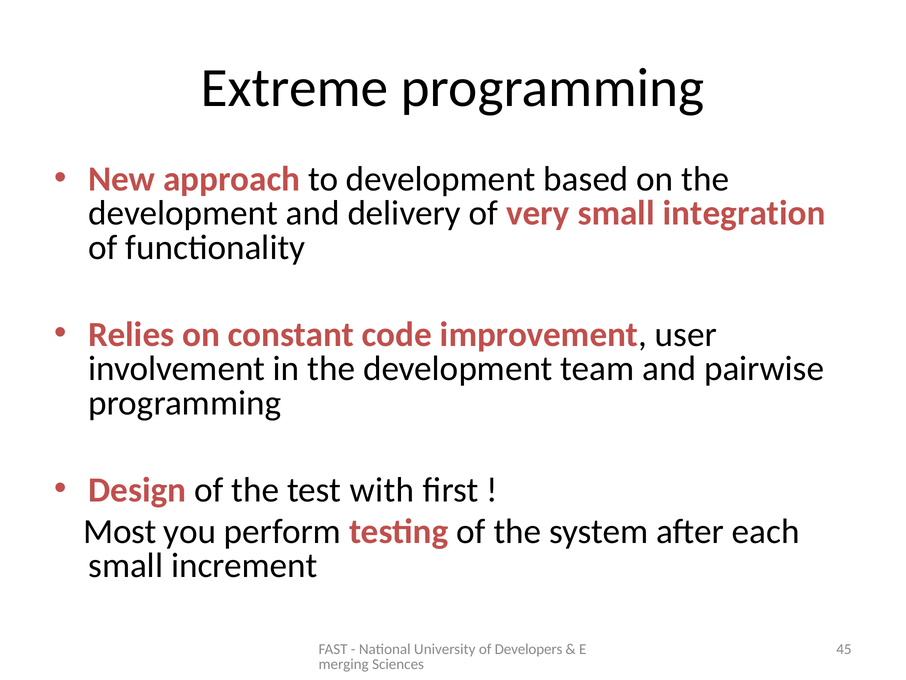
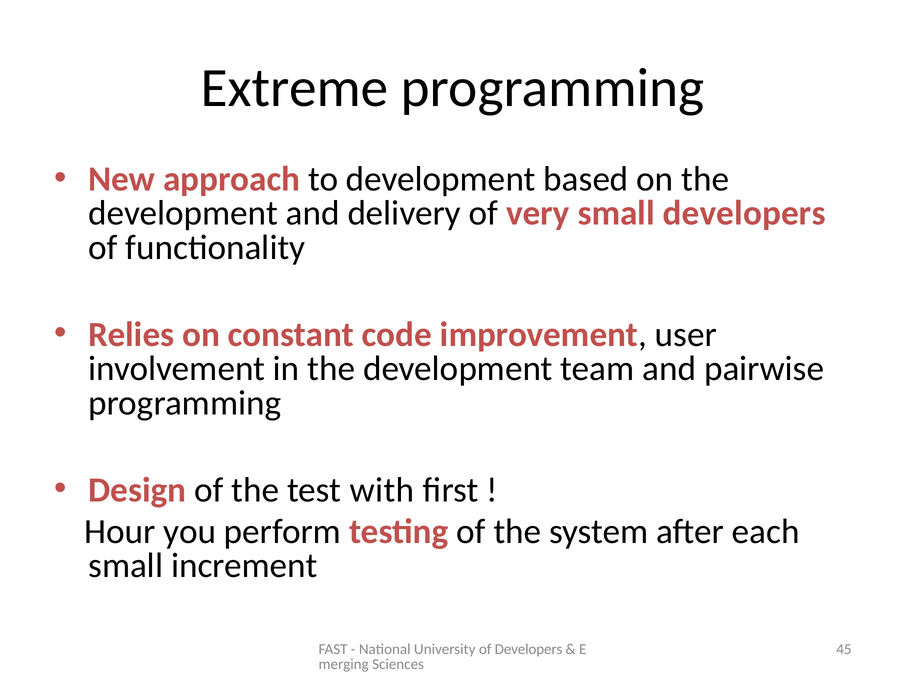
small integration: integration -> developers (744, 213)
Most: Most -> Hour (120, 531)
